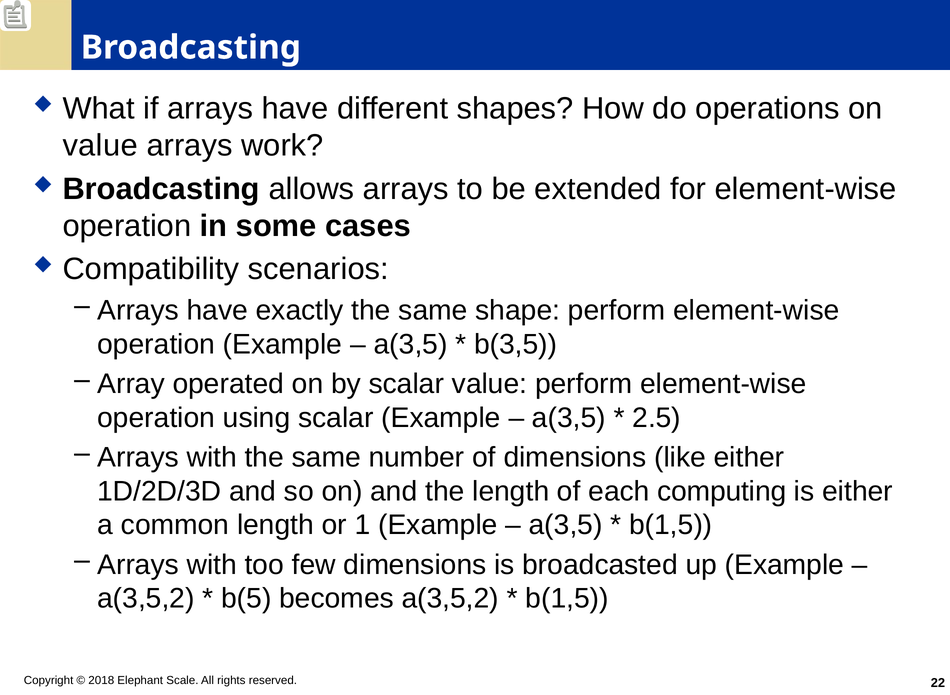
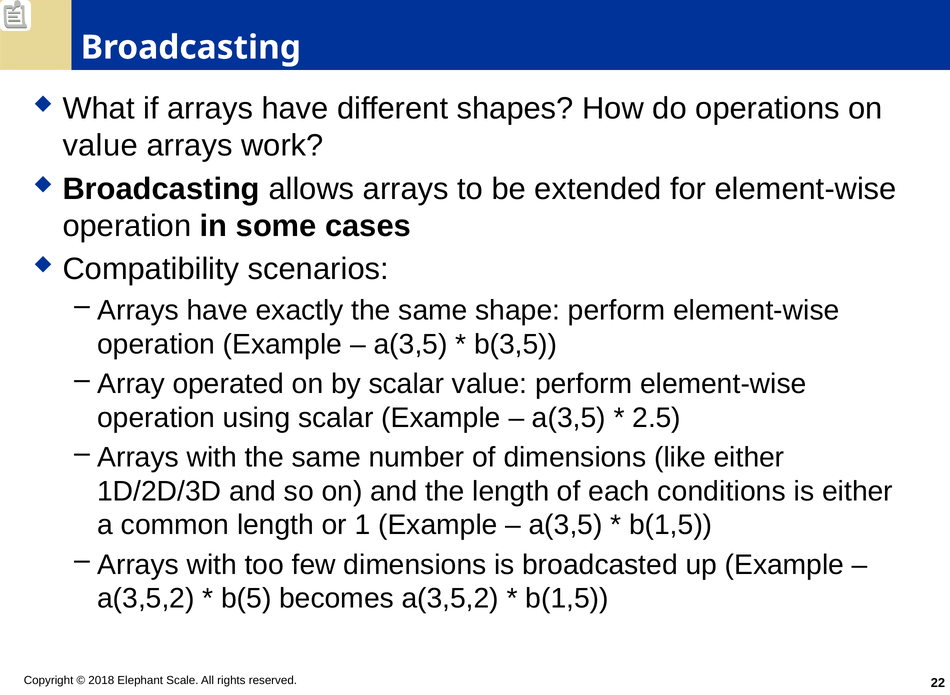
computing: computing -> conditions (722, 491)
